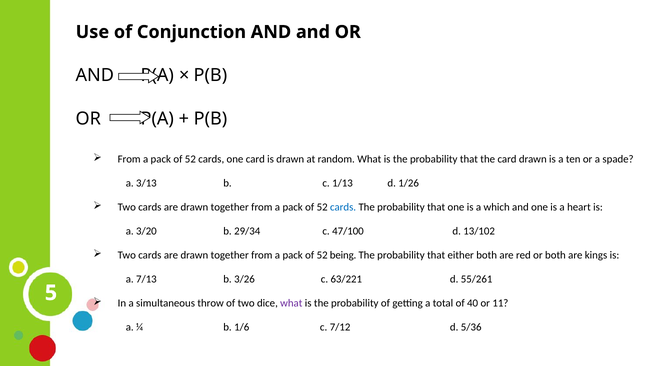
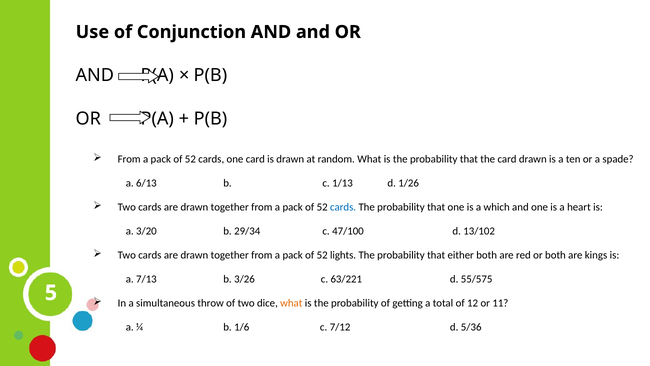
3/13: 3/13 -> 6/13 (146, 183)
being: being -> lights (343, 255)
55/261: 55/261 -> 55/575 (477, 279)
what colour: purple -> orange (291, 303)
40: 40 -> 12 (473, 303)
